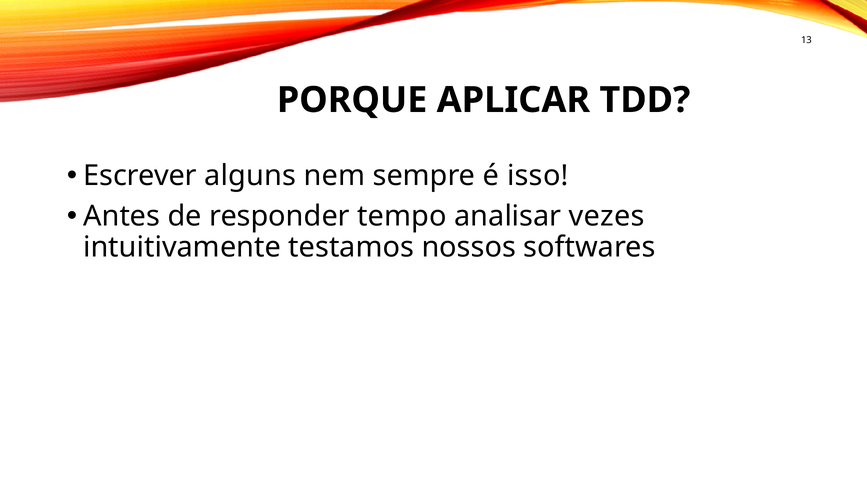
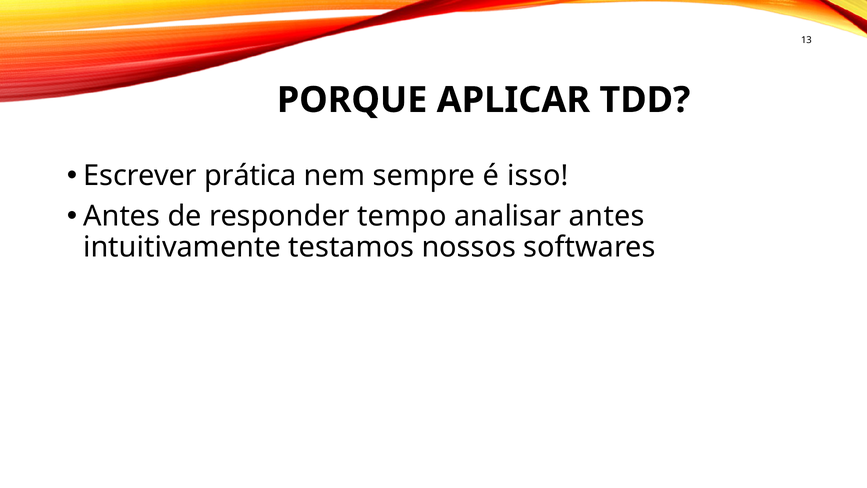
alguns: alguns -> prática (251, 176)
analisar vezes: vezes -> antes (607, 216)
